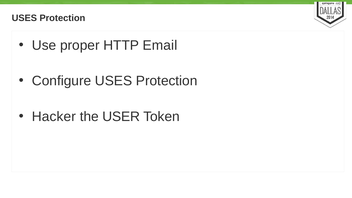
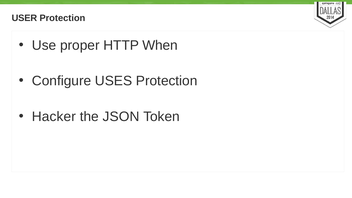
USES: USES -> USER (24, 18)
Email: Email -> When (160, 45)
USER: USER -> JSON (121, 116)
